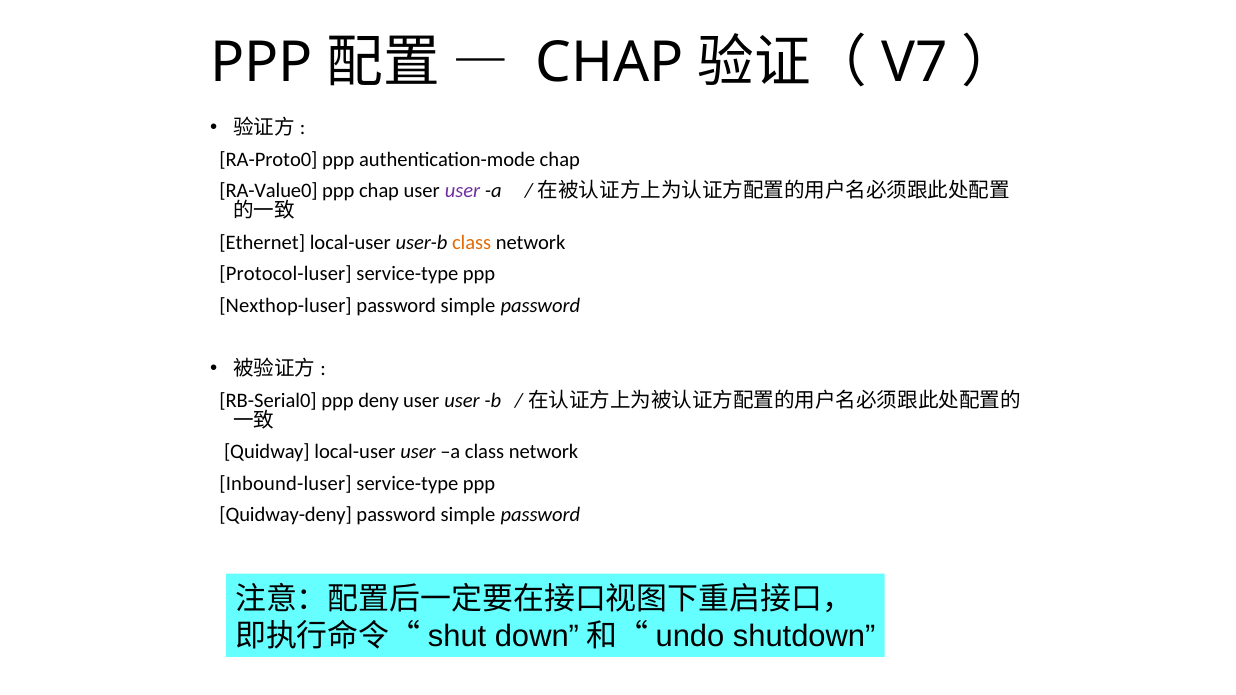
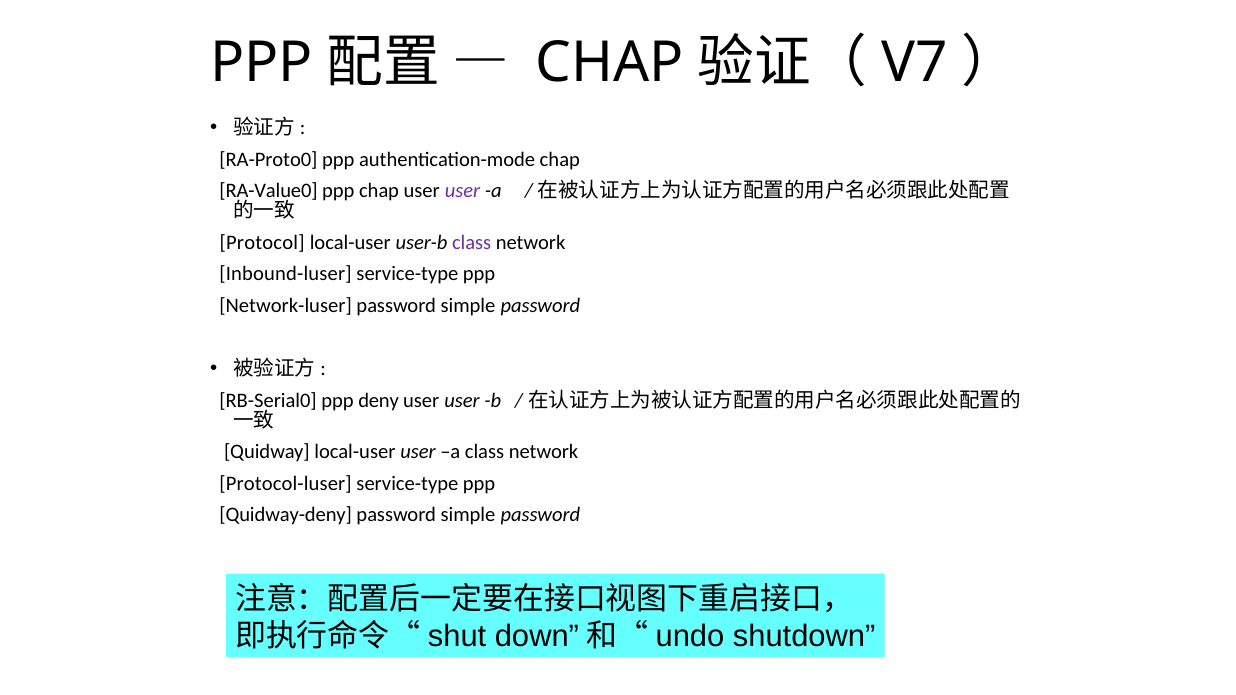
Ethernet: Ethernet -> Protocol (262, 243)
class colour: orange -> purple (472, 243)
Protocol-luser: Protocol-luser -> Inbound-luser (286, 274)
Nexthop-luser: Nexthop-luser -> Network-luser (286, 306)
Inbound-luser: Inbound-luser -> Protocol-luser (286, 484)
